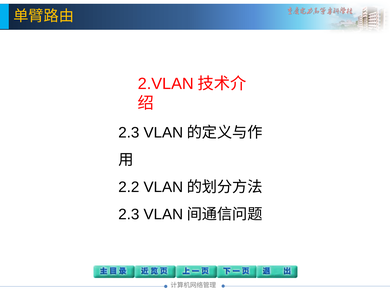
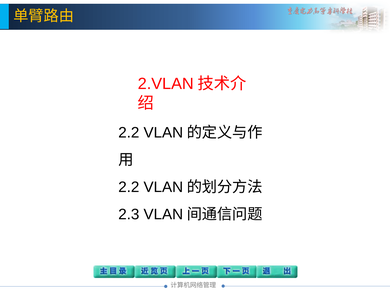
2.3: 2.3 -> 2.2 (129, 133)
